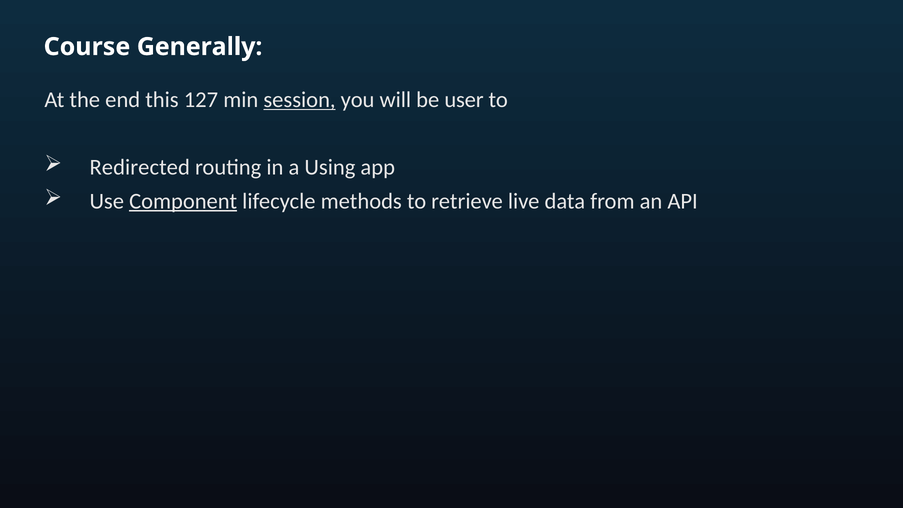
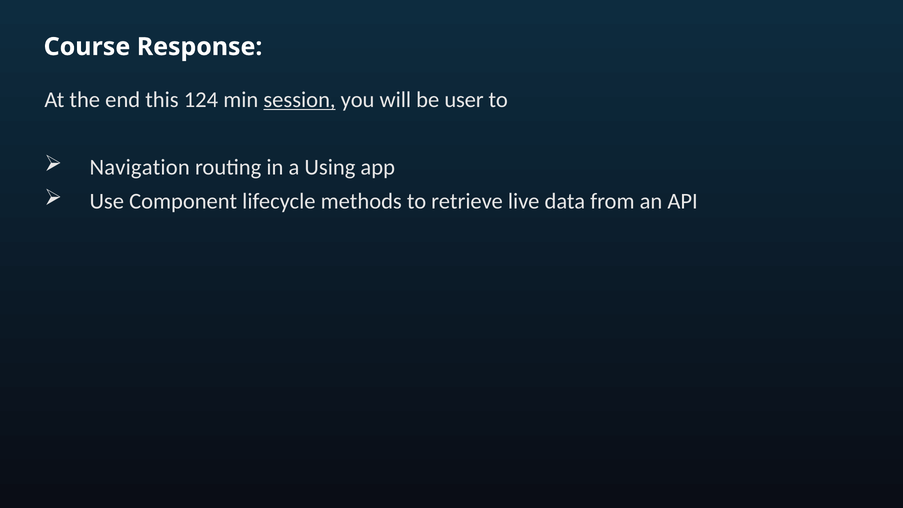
Generally: Generally -> Response (200, 47)
127: 127 -> 124 (201, 100)
Redirected: Redirected -> Navigation (140, 167)
Component underline: present -> none (183, 201)
